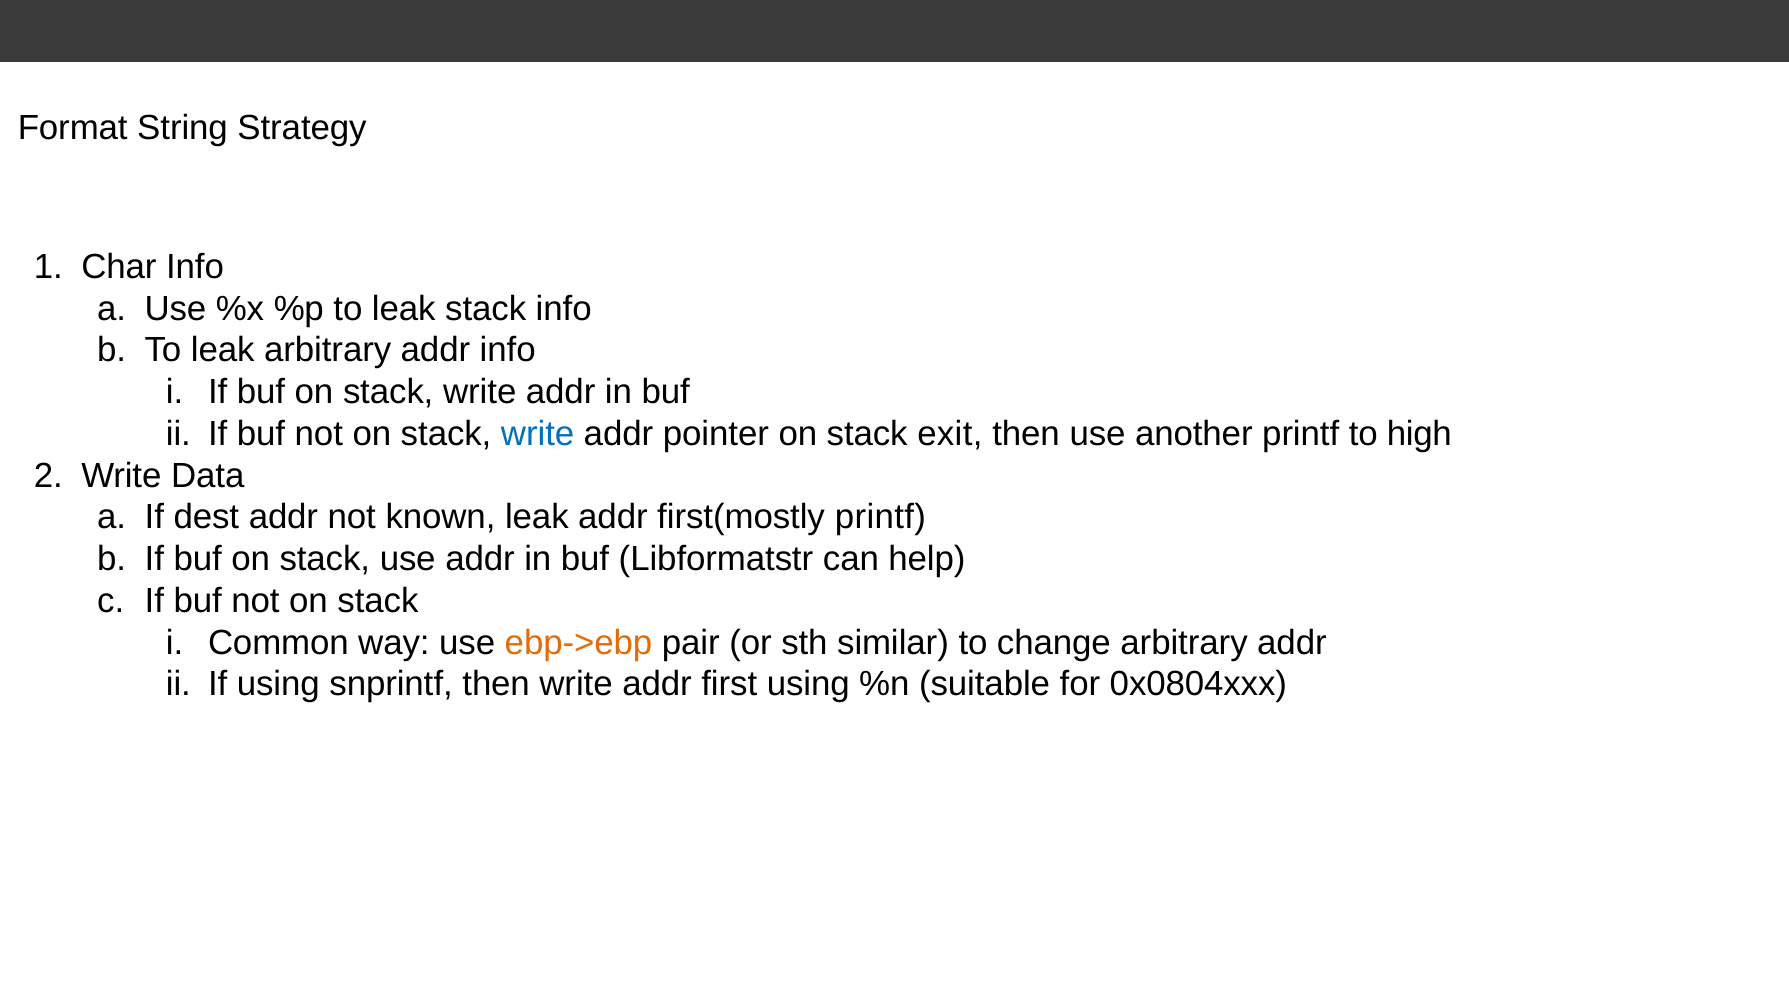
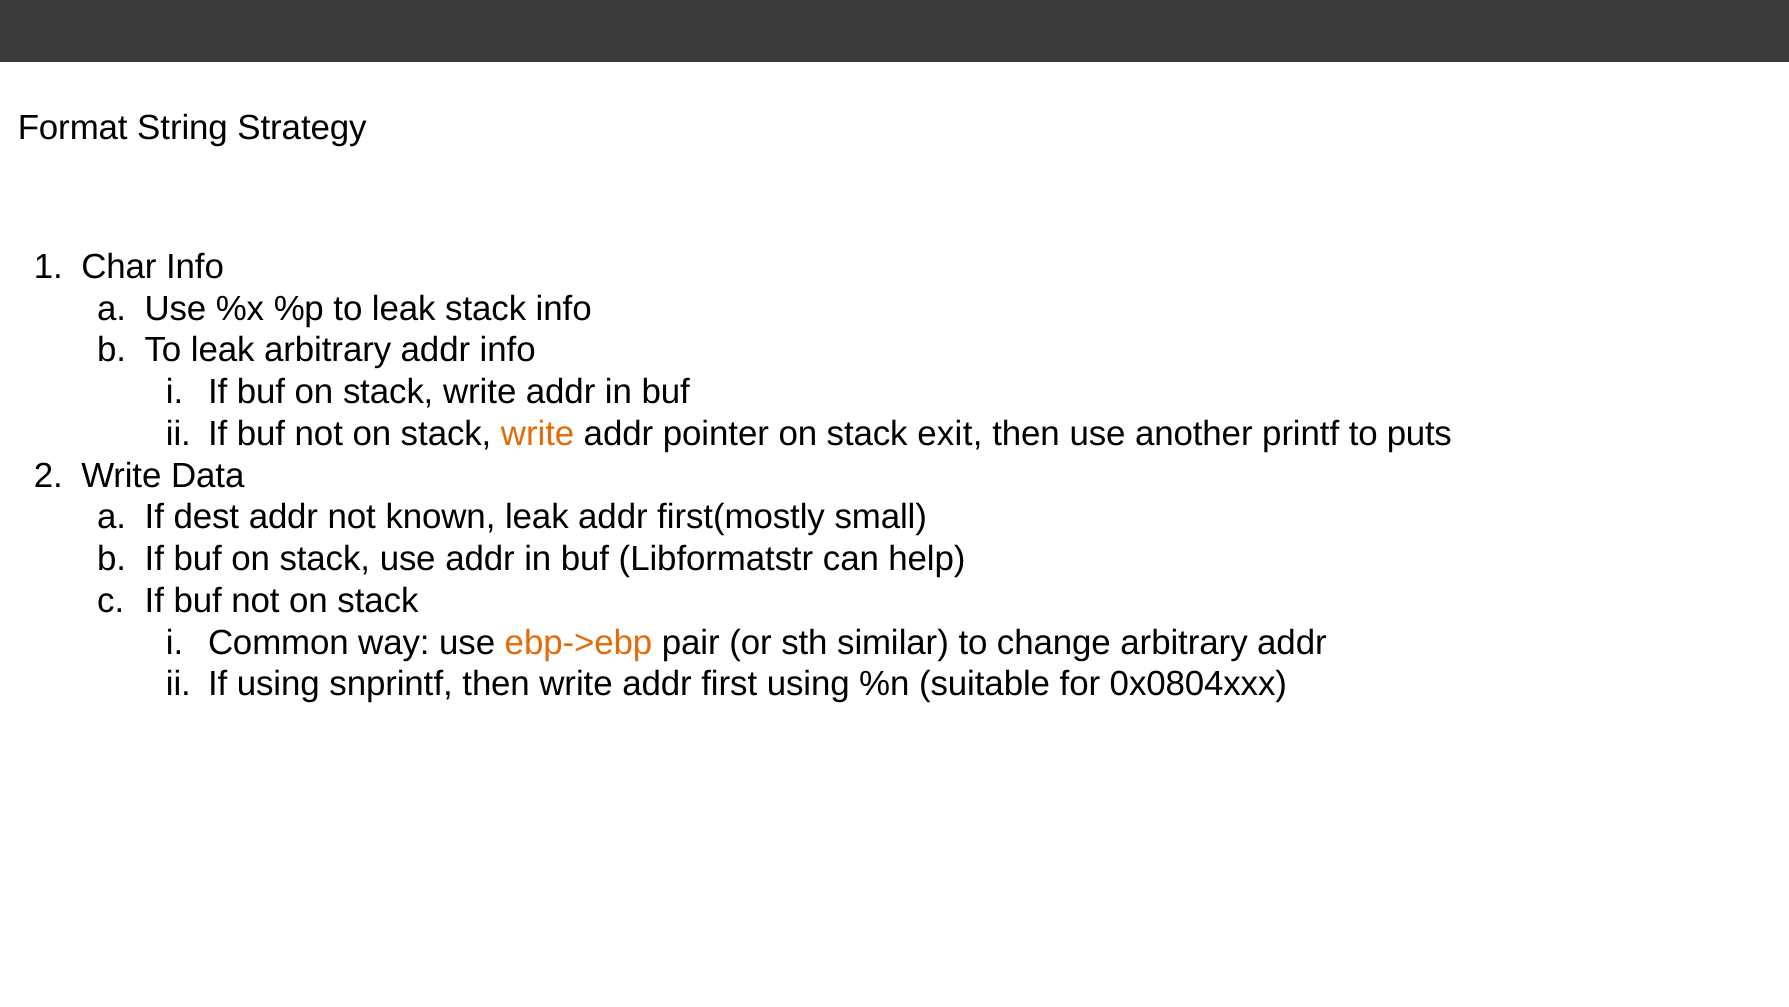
write colour: blue -> orange (538, 434)
high: high -> puts (1419, 434)
first(mostly printf: printf -> small (881, 517)
